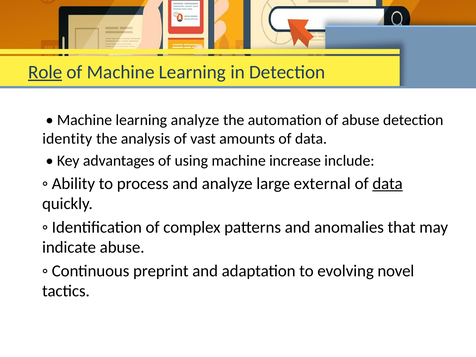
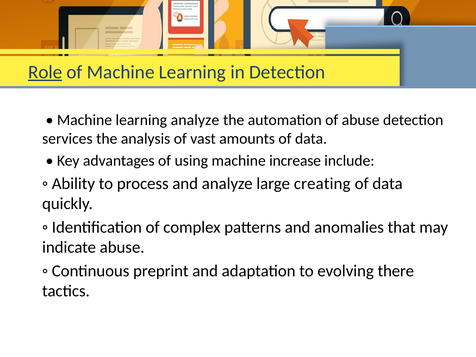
identity: identity -> services (67, 139)
external: external -> creating (322, 183)
data underline: present -> none (388, 183)
novel: novel -> there (396, 271)
